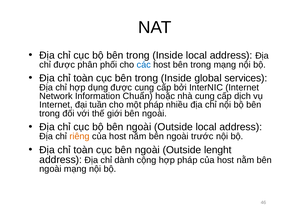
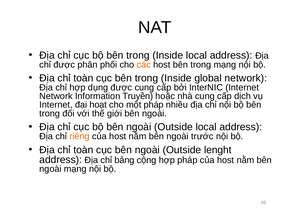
các colour: blue -> orange (144, 65)
global services: services -> network (246, 78)
Chuẩn: Chuẩn -> Truyền (138, 96)
tuần: tuần -> hoạt (98, 105)
dành: dành -> bảng (124, 160)
